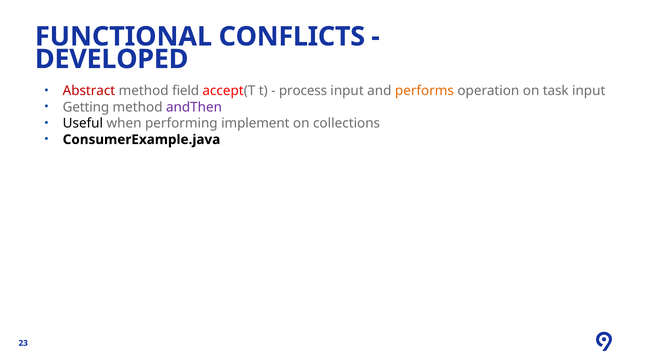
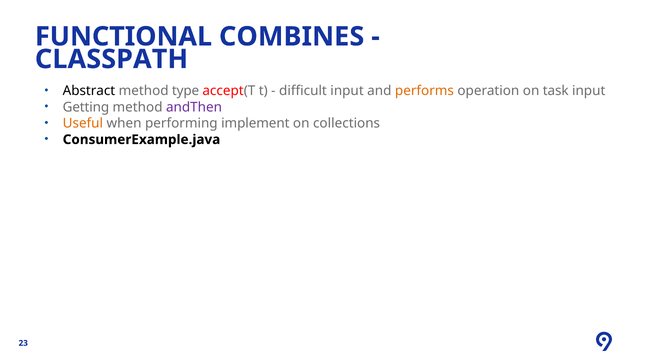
CONFLICTS: CONFLICTS -> COMBINES (292, 37)
DEVELOPED: DEVELOPED -> CLASSPATH (111, 59)
Abstract colour: red -> black (89, 91)
field: field -> type (186, 91)
process: process -> difficult (303, 91)
Useful colour: black -> orange (83, 123)
